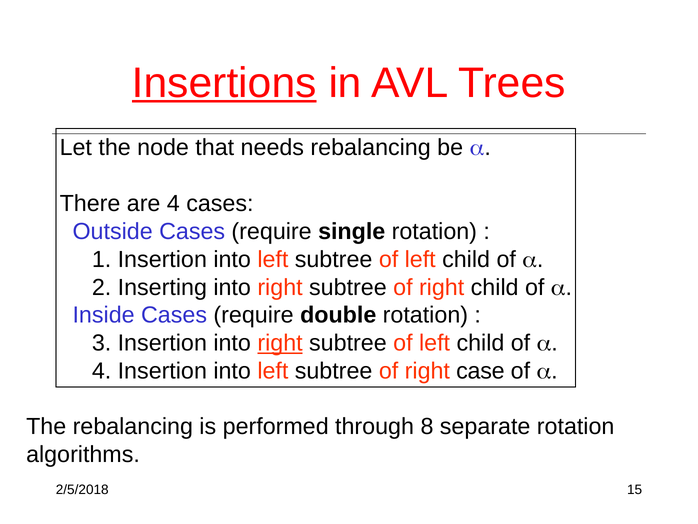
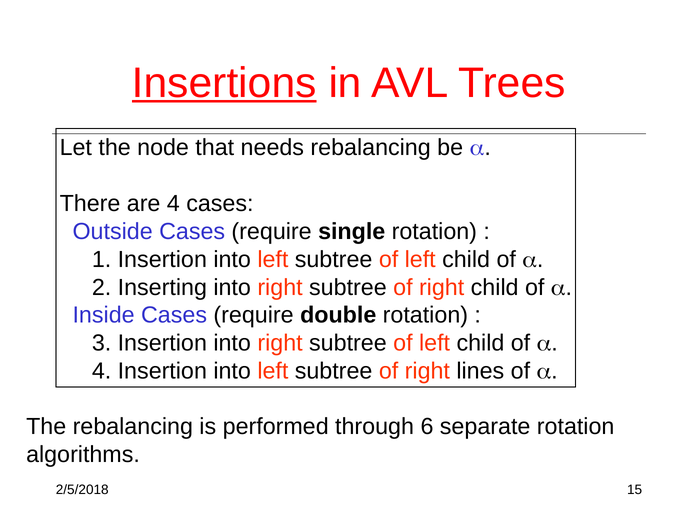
right underline: present -> none (280, 343)
case: case -> lines (480, 371)
8: 8 -> 6 (427, 426)
